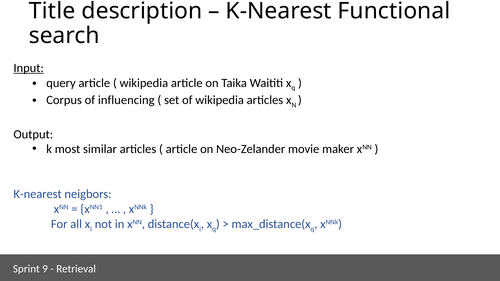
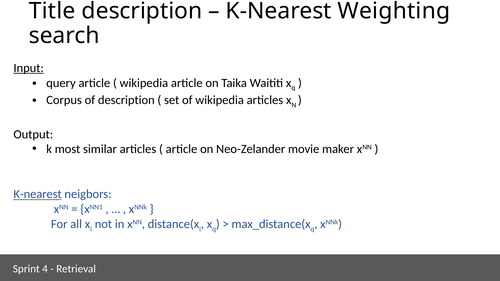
Functional: Functional -> Weighting (394, 11)
of influencing: influencing -> description (126, 100)
K-nearest underline: none -> present (38, 194)
9: 9 -> 4 (45, 269)
